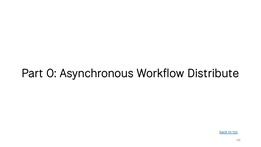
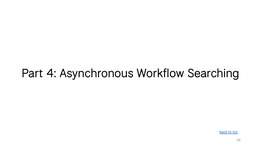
0: 0 -> 4 (52, 73)
Distribute: Distribute -> Searching (213, 73)
